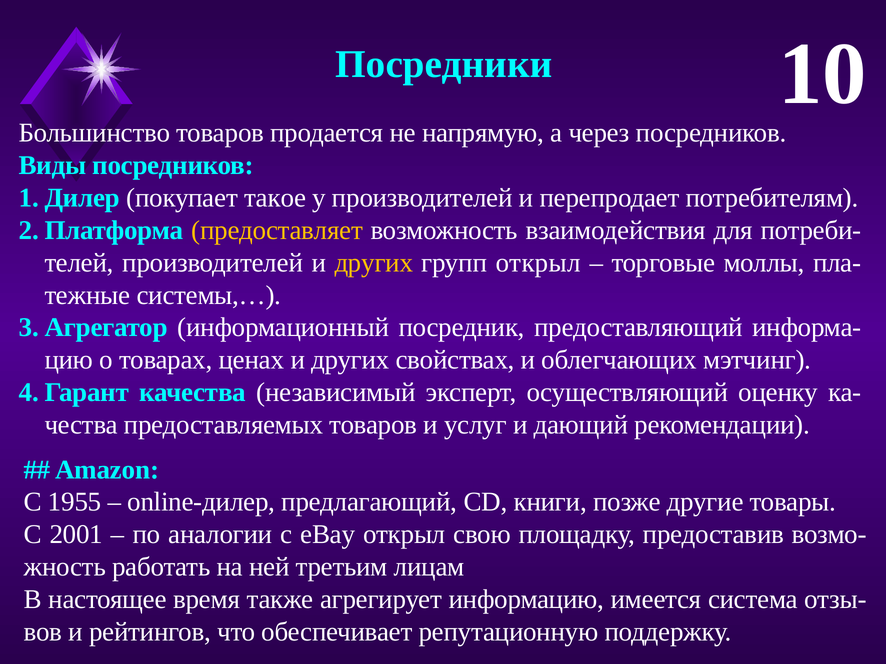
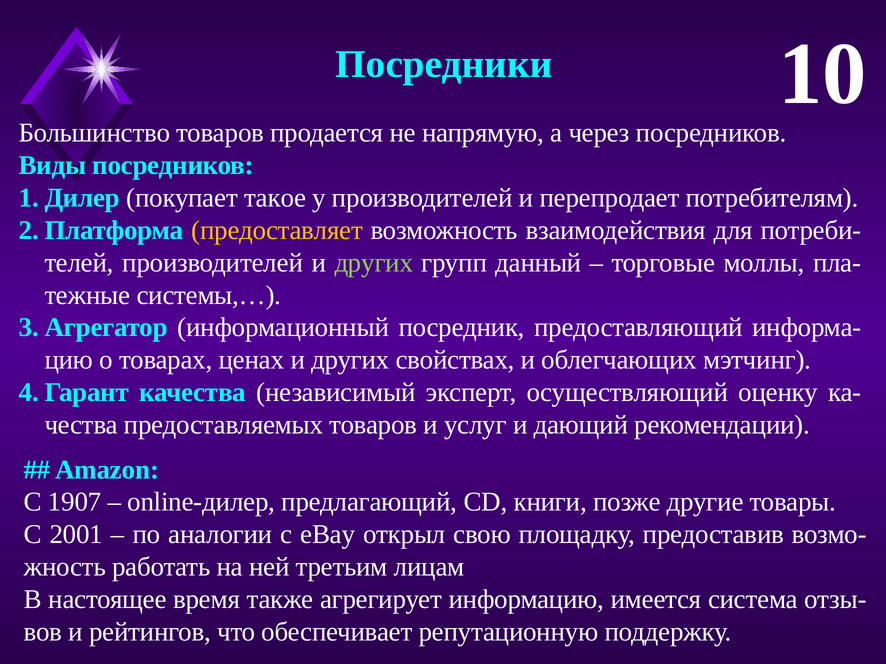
других colour: yellow -> light green (374, 263)
групп открыл: открыл -> данный (538, 263)
1955: 1955 -> 1907 (75, 502)
